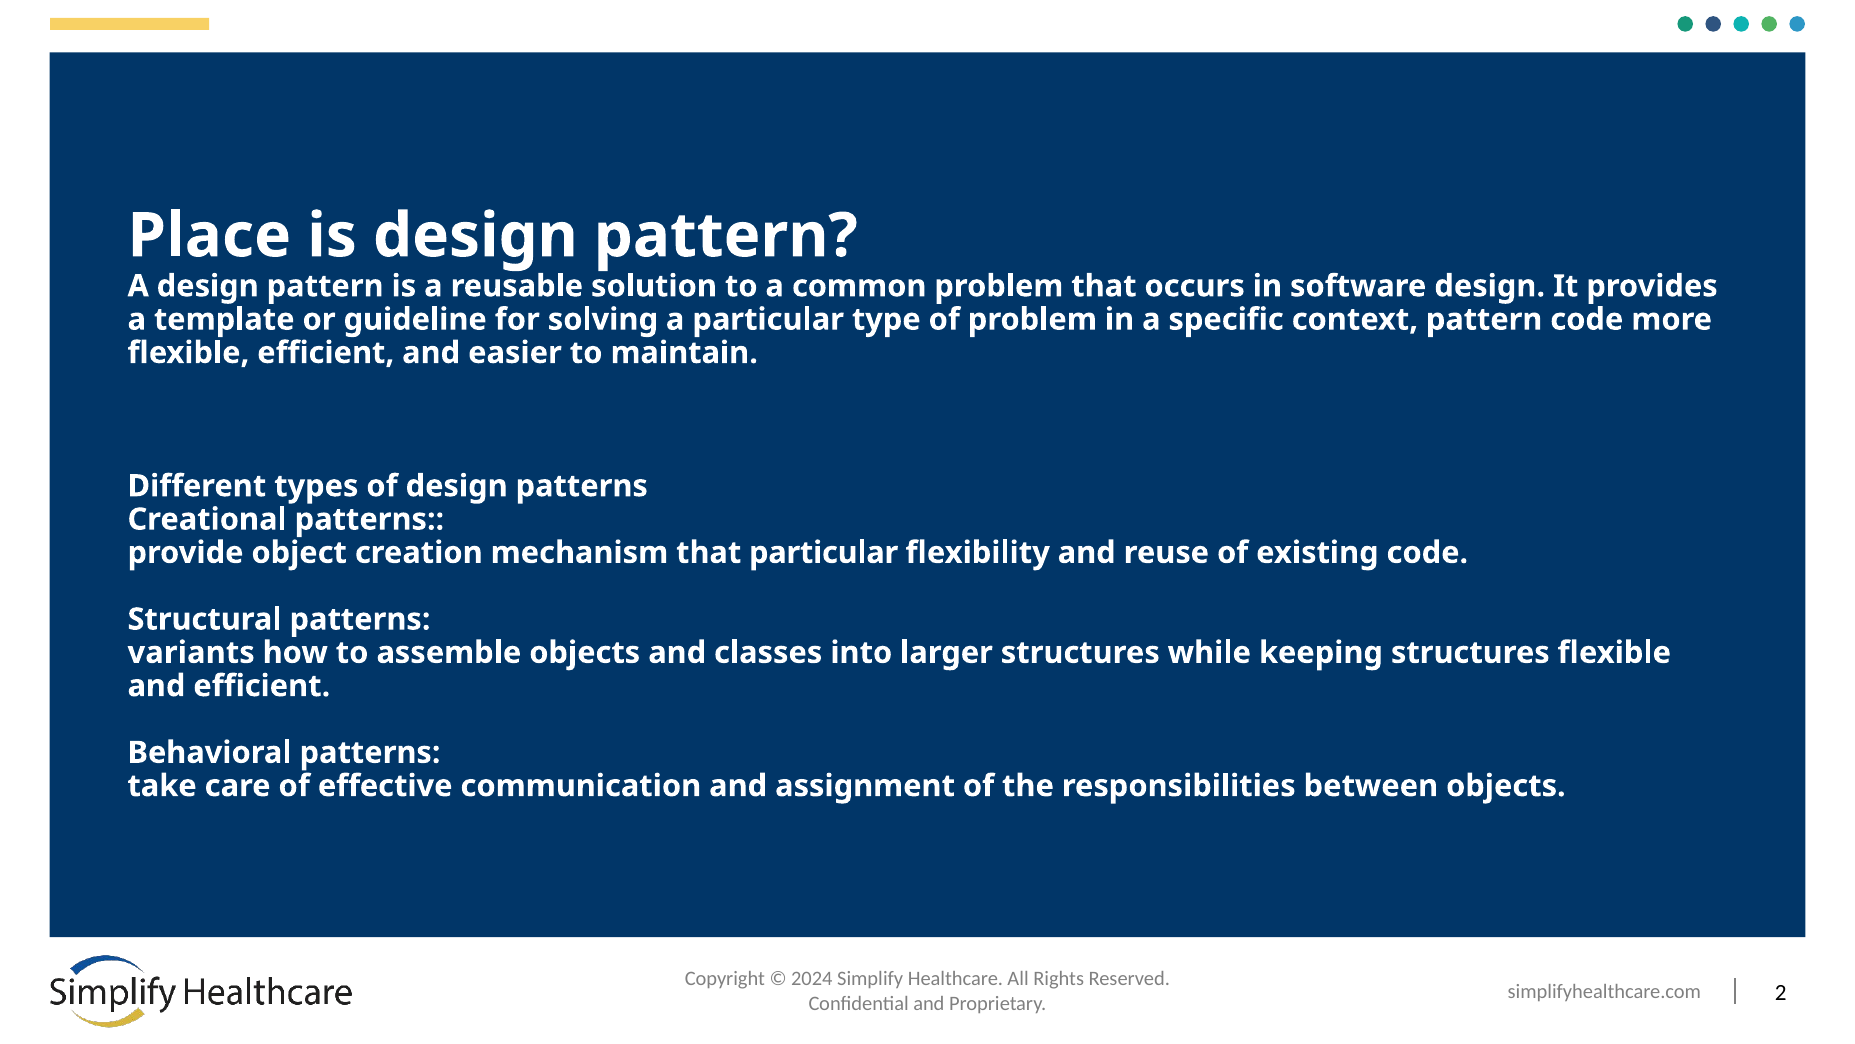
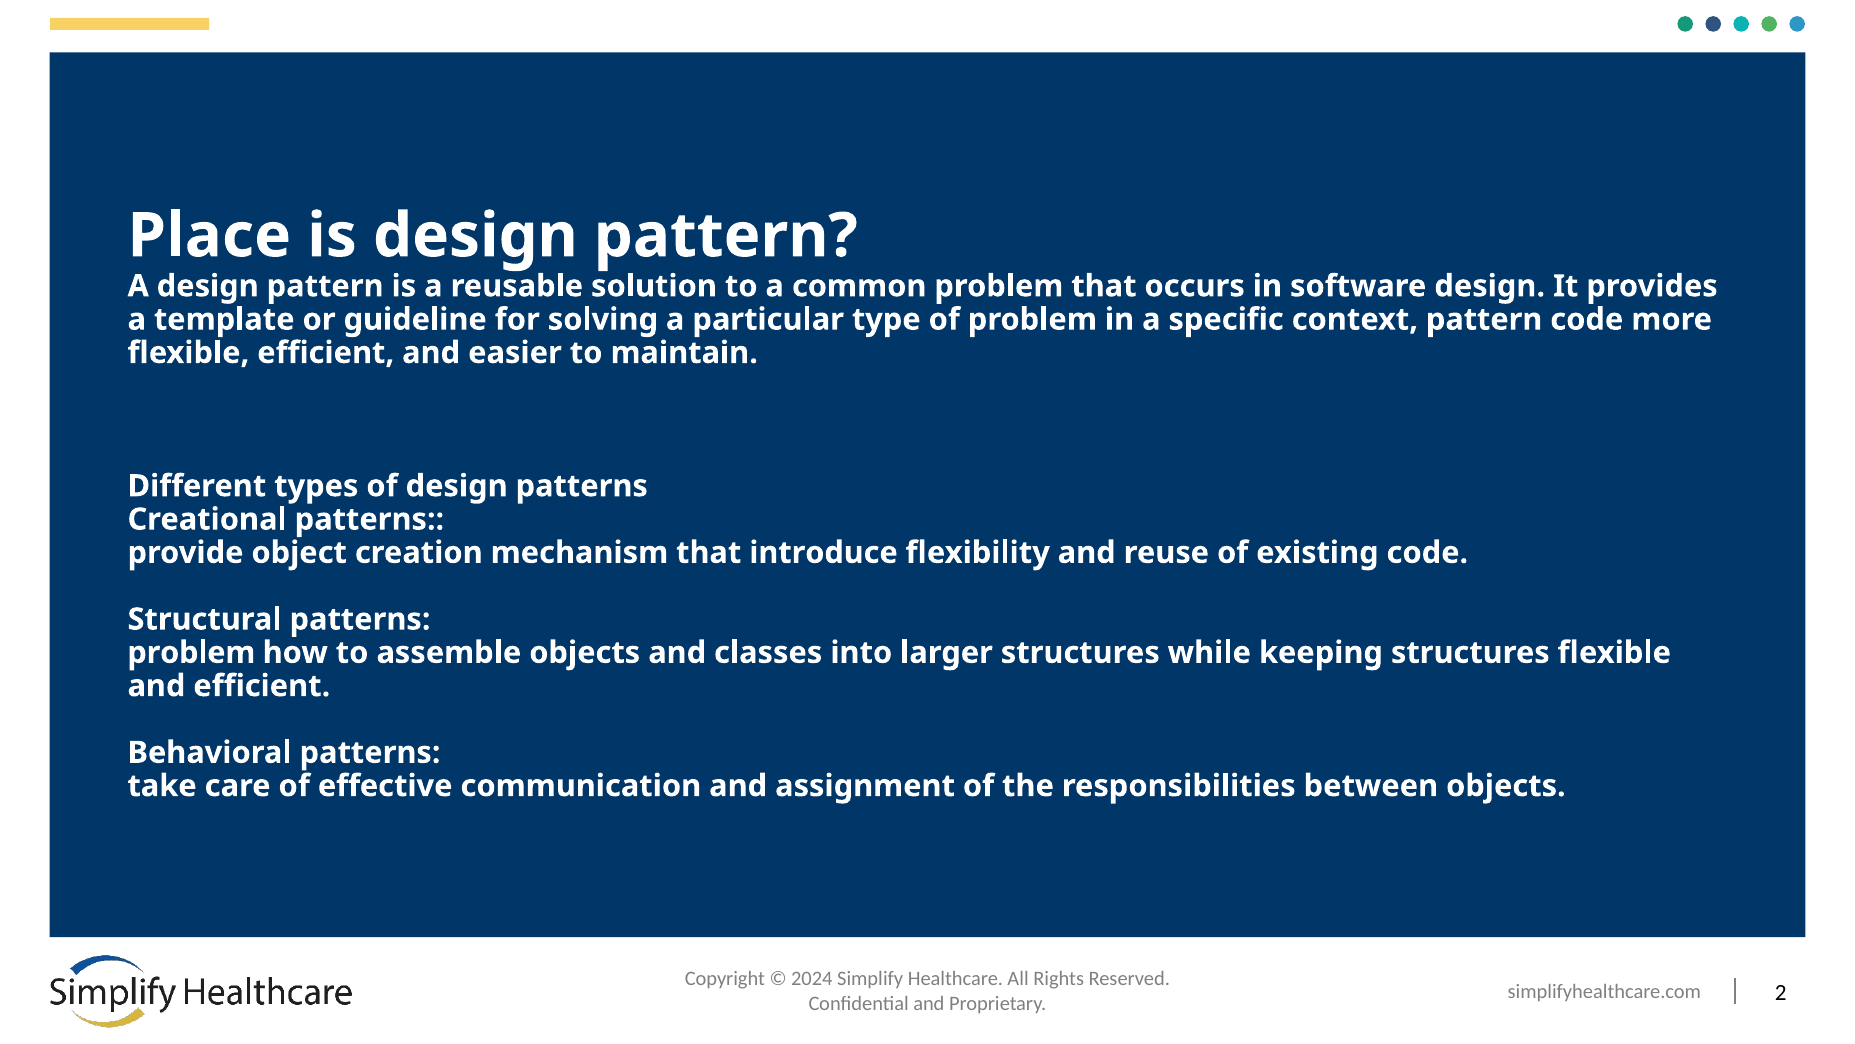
that particular: particular -> introduce (824, 552)
variants: variants -> problem (191, 652)
